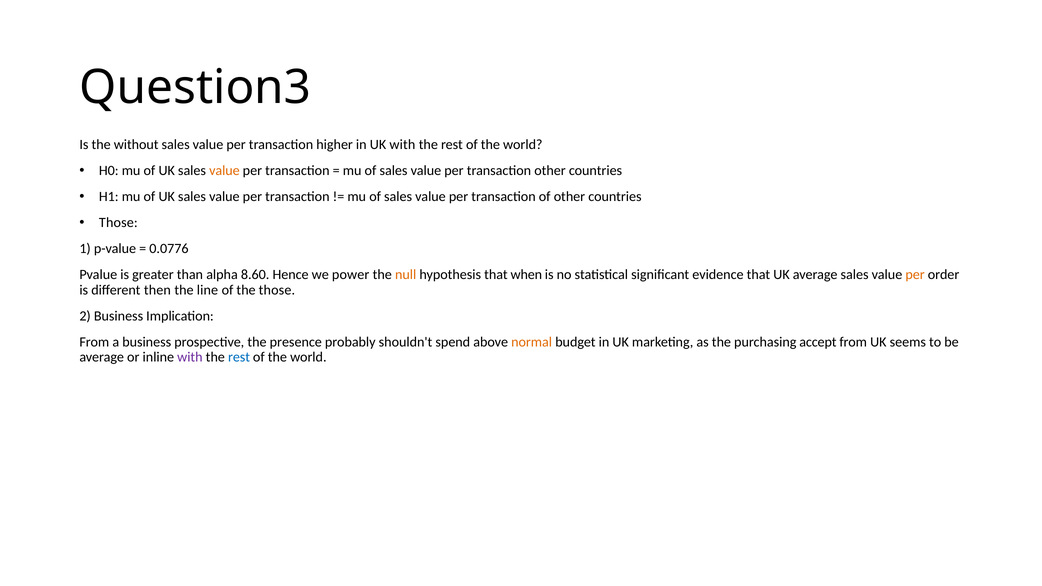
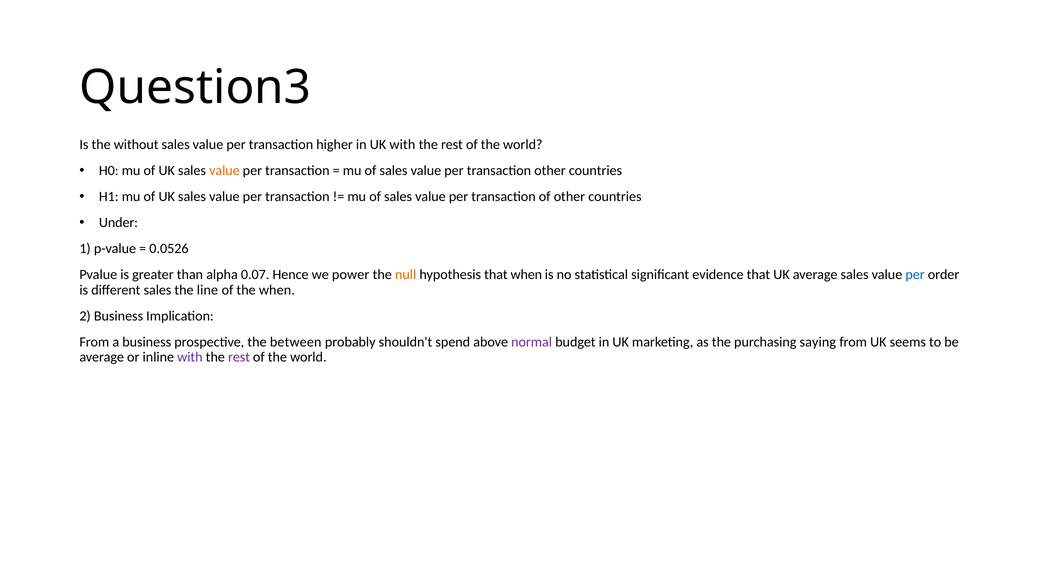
Those: Those -> Under (118, 223)
0.0776: 0.0776 -> 0.0526 (169, 249)
8.60: 8.60 -> 0.07 (255, 275)
per colour: orange -> blue (915, 275)
different then: then -> sales (158, 290)
the those: those -> when (277, 290)
presence: presence -> between (296, 342)
normal colour: orange -> purple (532, 342)
accept: accept -> saying (818, 342)
rest colour: blue -> purple (239, 357)
